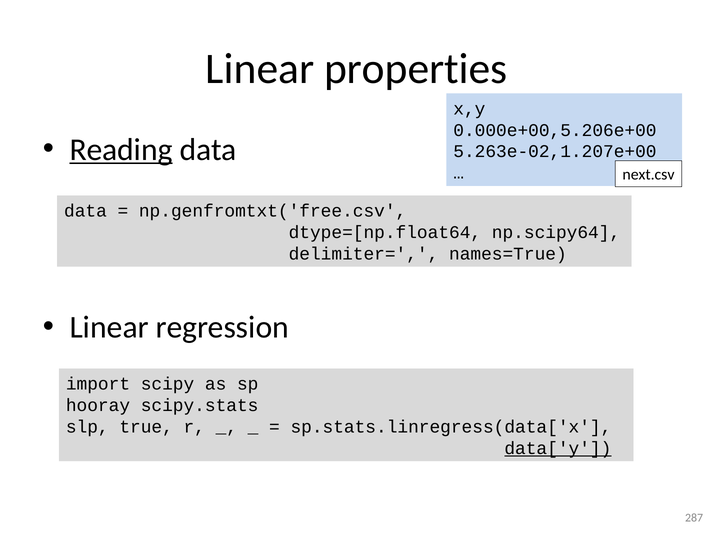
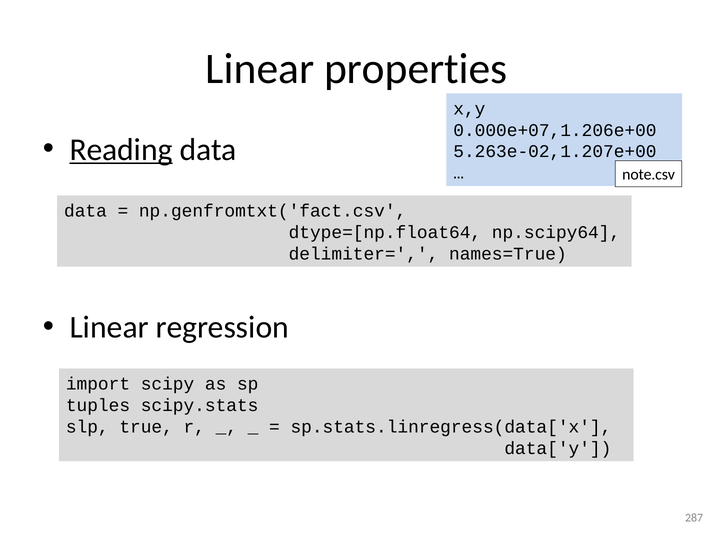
0.000e+00,5.206e+00: 0.000e+00,5.206e+00 -> 0.000e+07,1.206e+00 (555, 130)
next.csv: next.csv -> note.csv (649, 175)
np.genfromtxt('free.csv: np.genfromtxt('free.csv -> np.genfromtxt('fact.csv (273, 211)
hooray: hooray -> tuples (98, 405)
data['y underline: present -> none (558, 448)
